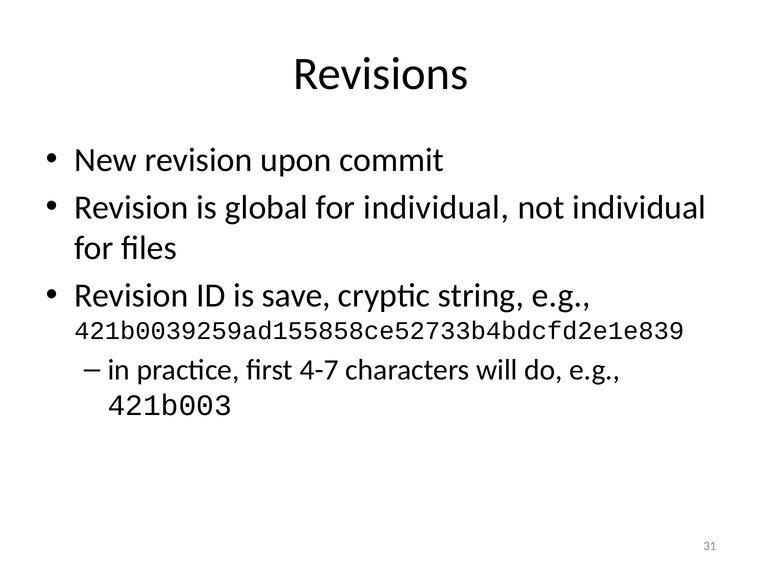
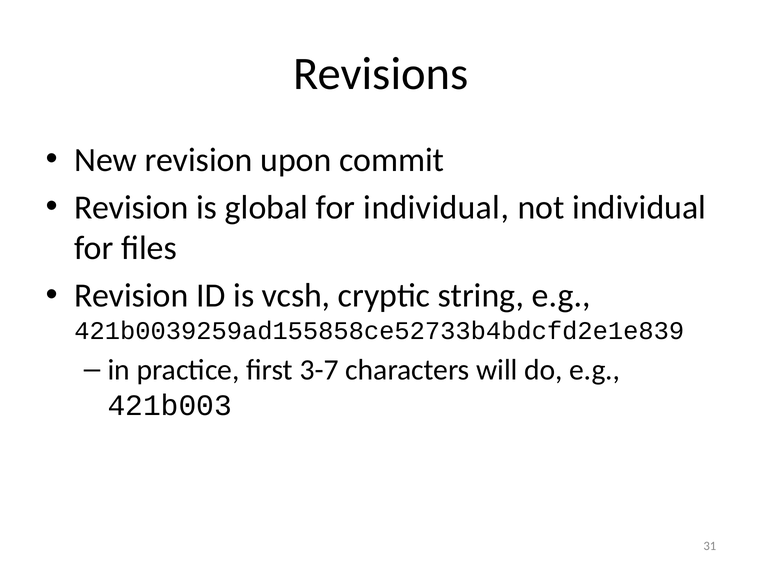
save: save -> vcsh (296, 295)
4-7: 4-7 -> 3-7 (319, 370)
